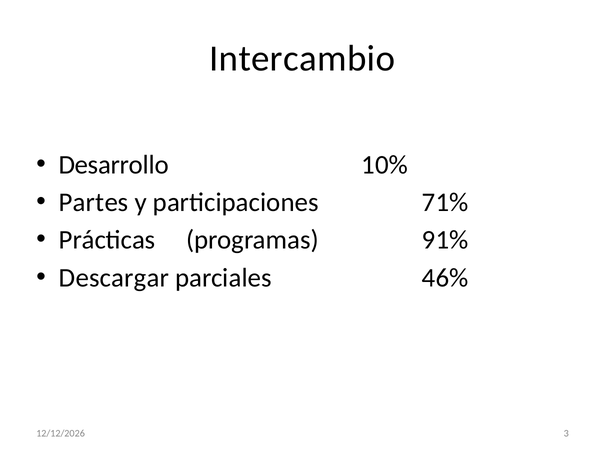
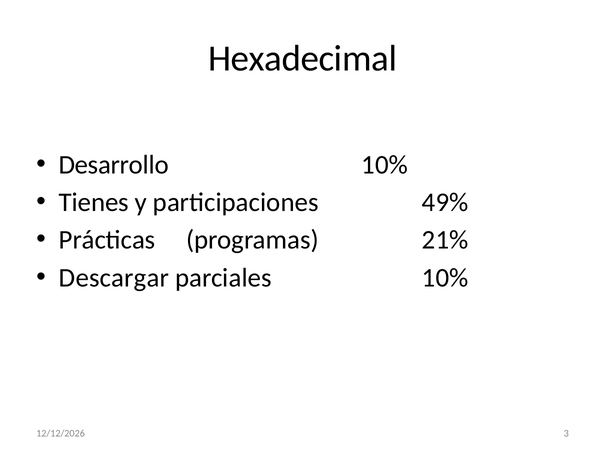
Intercambio: Intercambio -> Hexadecimal (303, 59)
Partes: Partes -> Tienes (94, 202)
71%: 71% -> 49% (445, 202)
91%: 91% -> 21% (445, 240)
parciales 46%: 46% -> 10% (445, 278)
